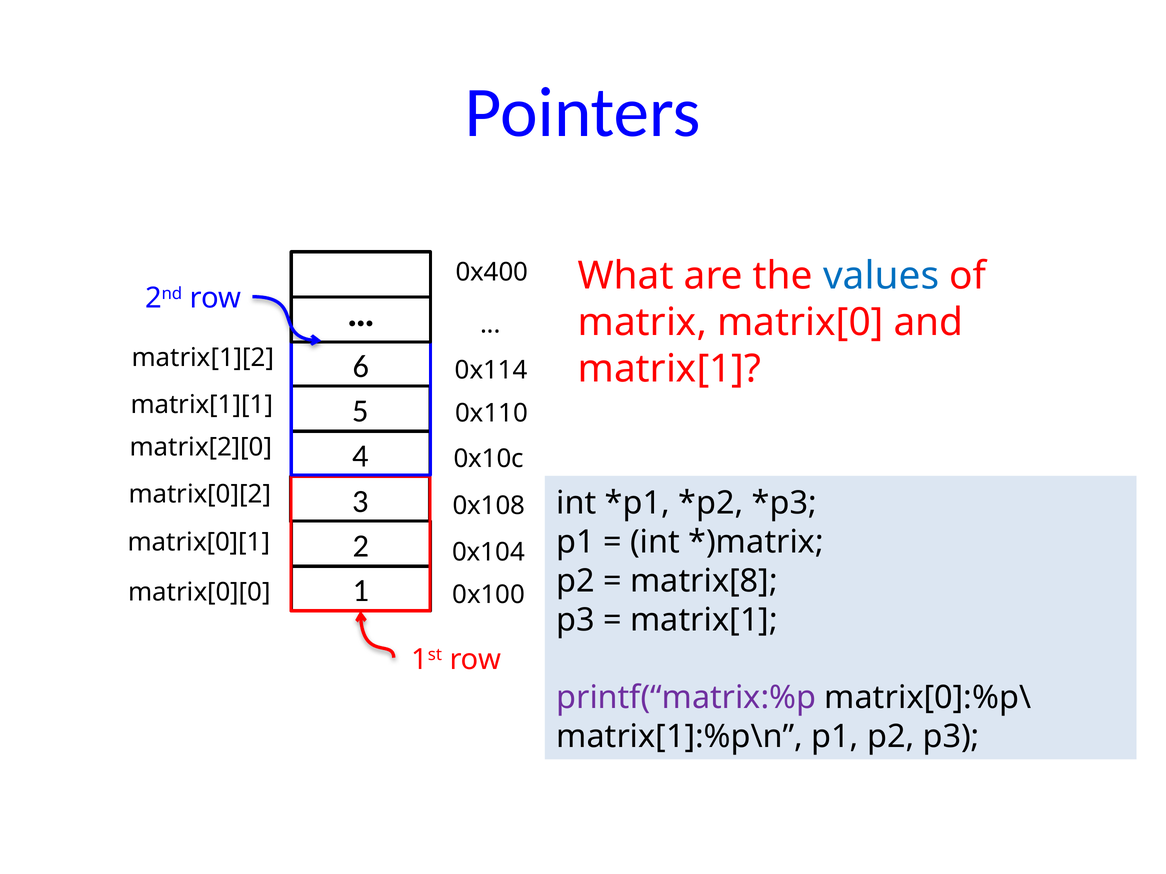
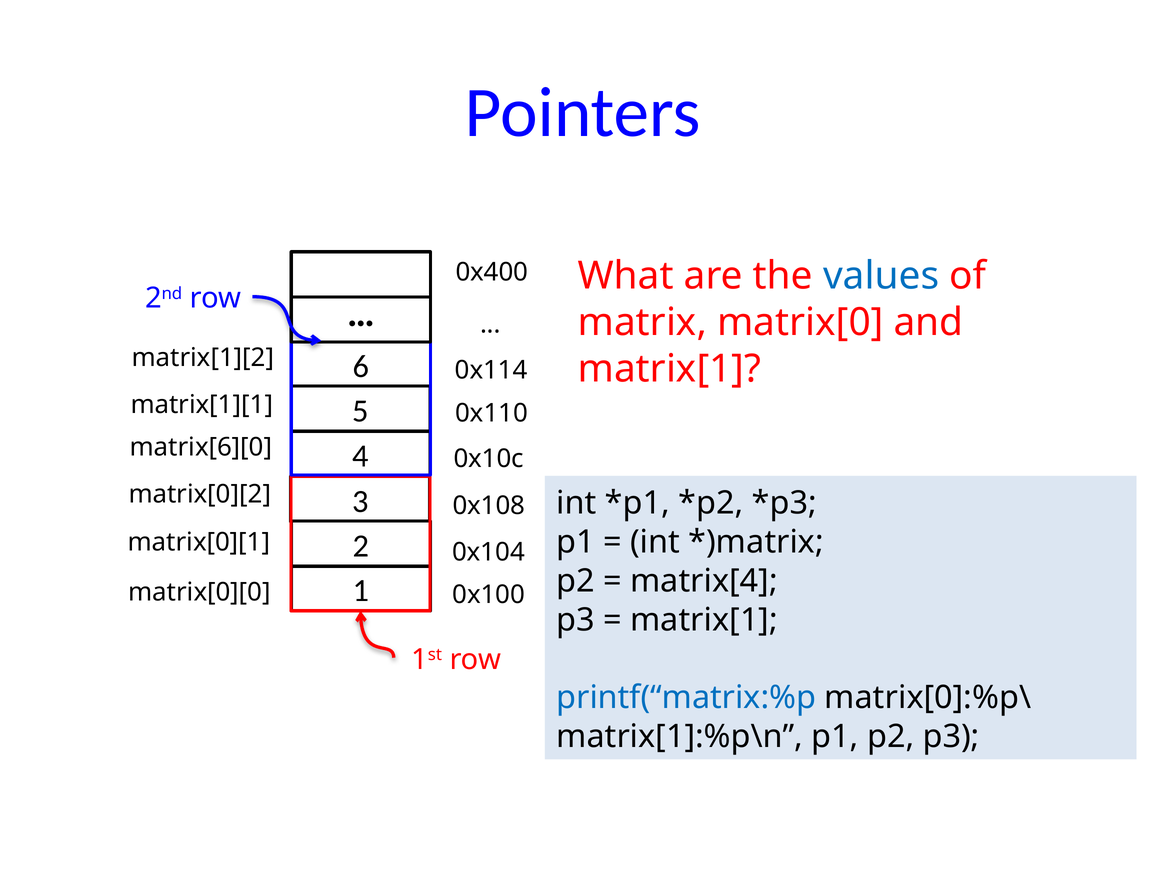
matrix[2][0: matrix[2][0 -> matrix[6][0 (201, 448)
matrix[8: matrix[8 -> matrix[4 (704, 581)
printf(“matrix:%p colour: purple -> blue (686, 698)
